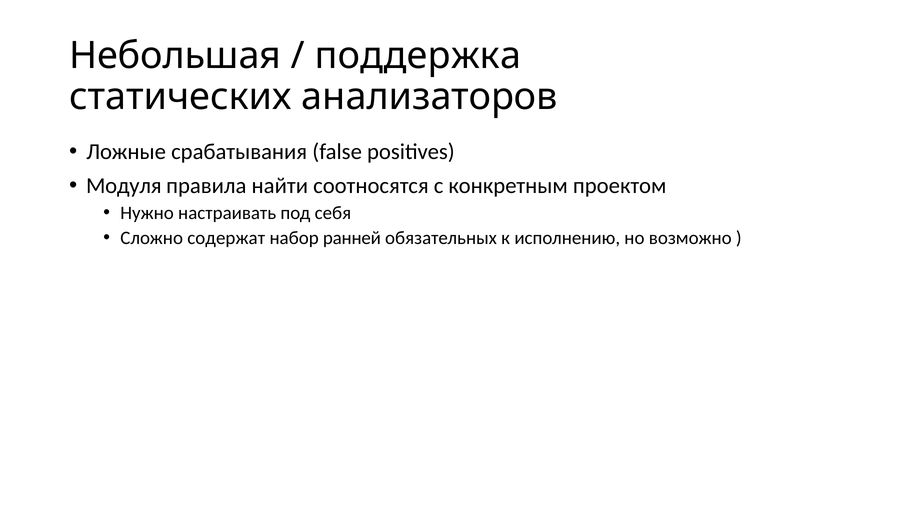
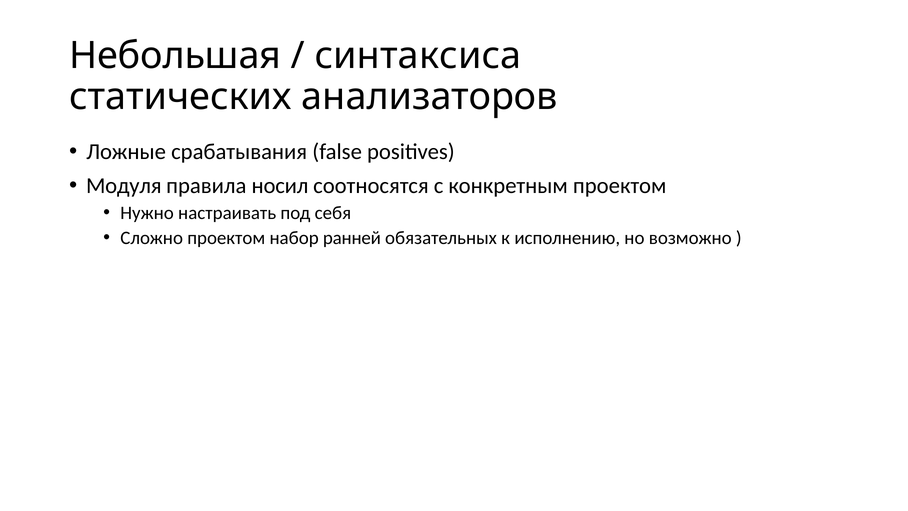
поддержка: поддержка -> синтаксиса (418, 56)
найти: найти -> носил (280, 185)
Сложно содержат: содержат -> проектом (226, 238)
